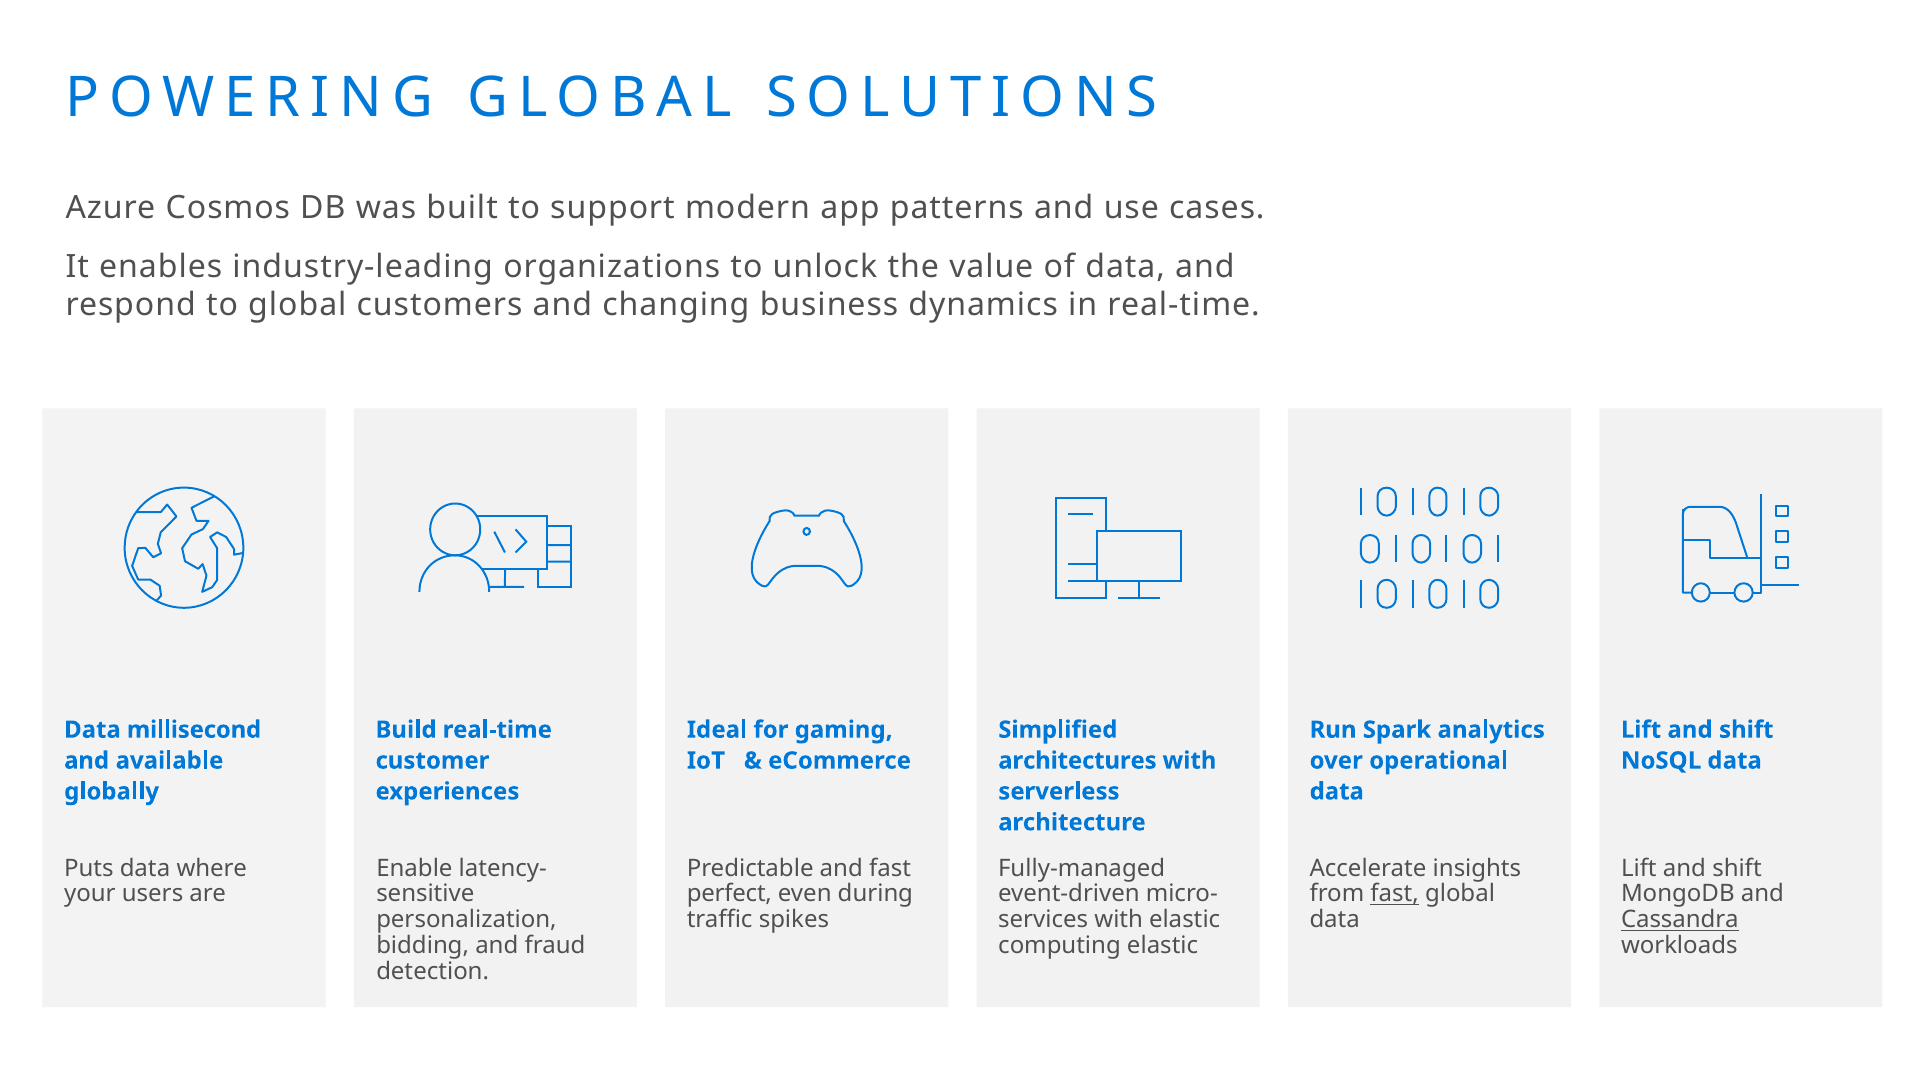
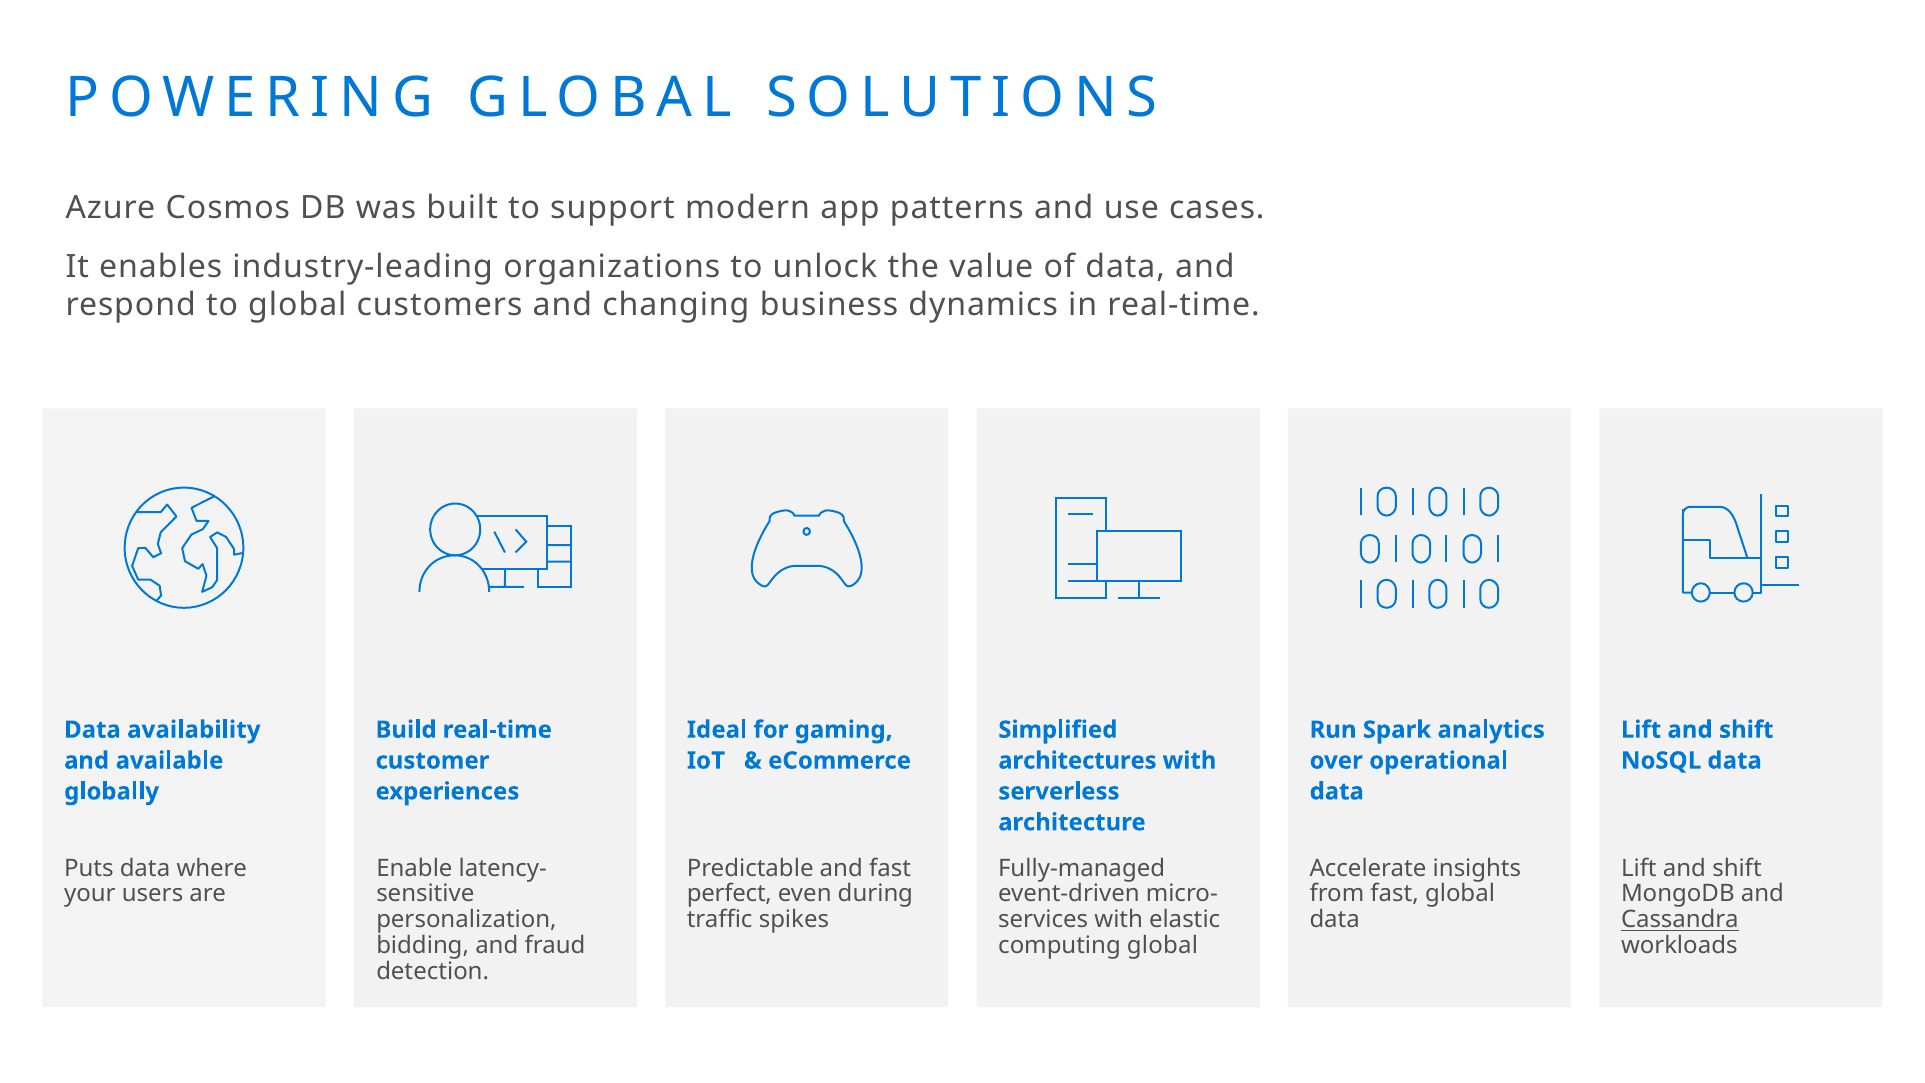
millisecond: millisecond -> availability (194, 730)
fast underline: present -> none (1395, 894)
computing elastic: elastic -> global (1162, 946)
